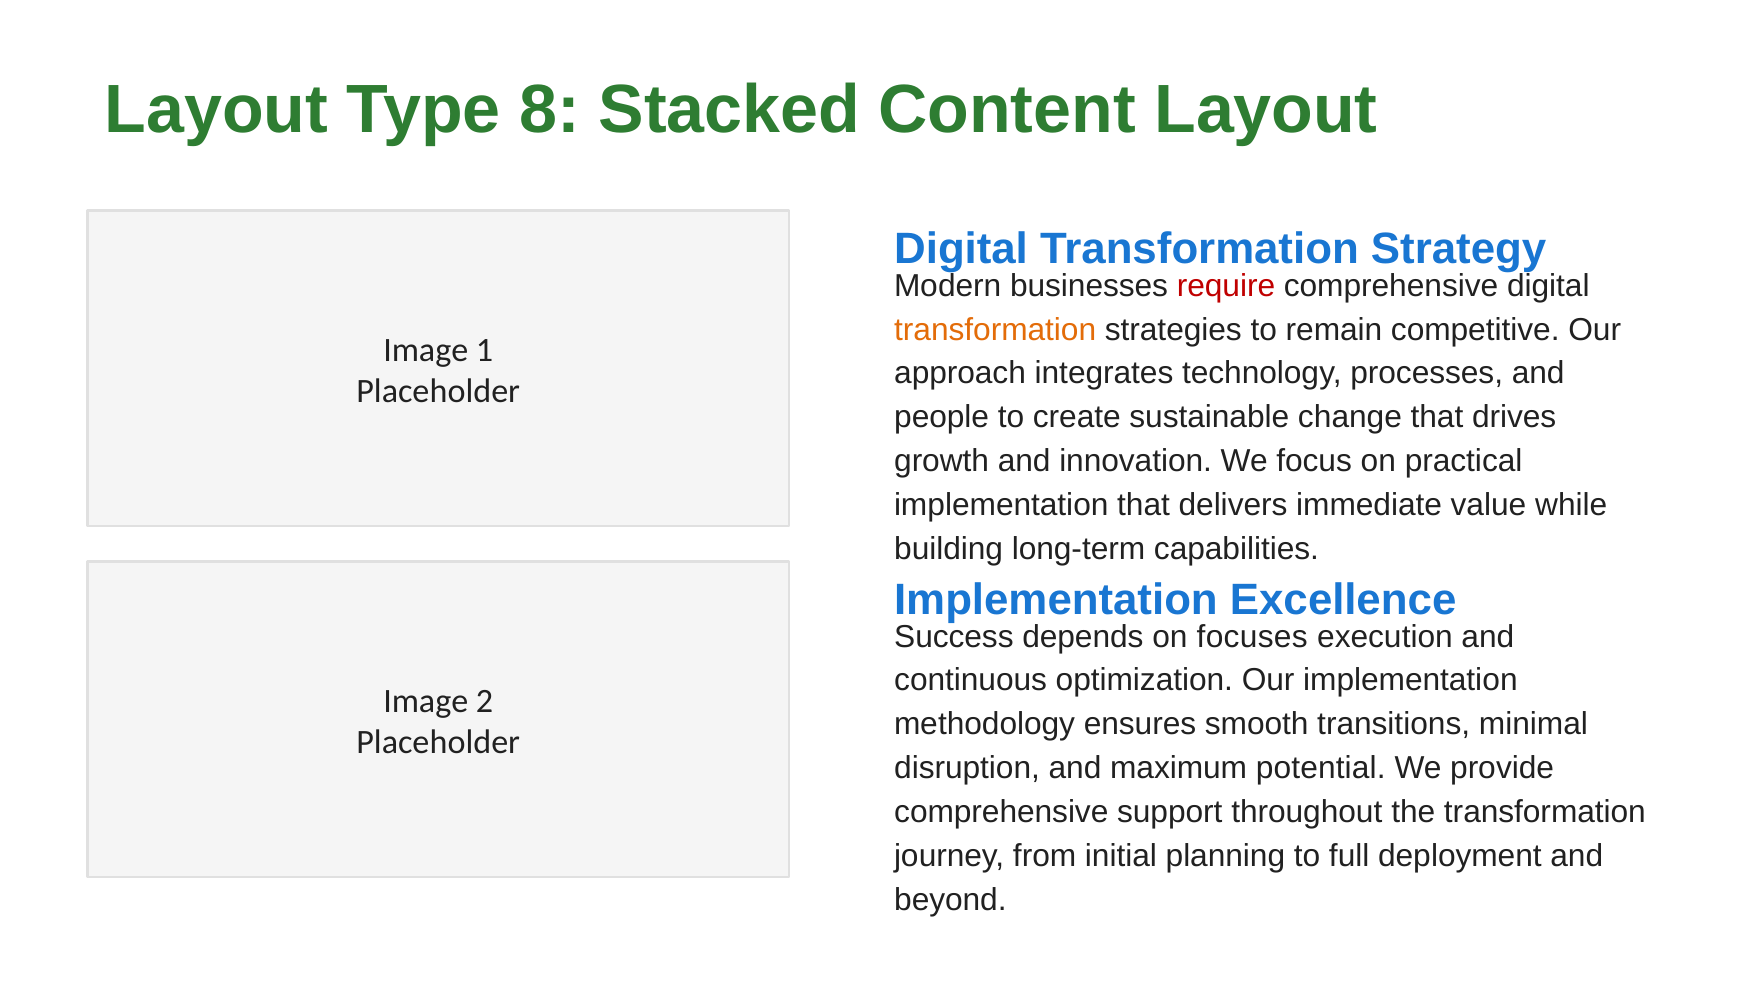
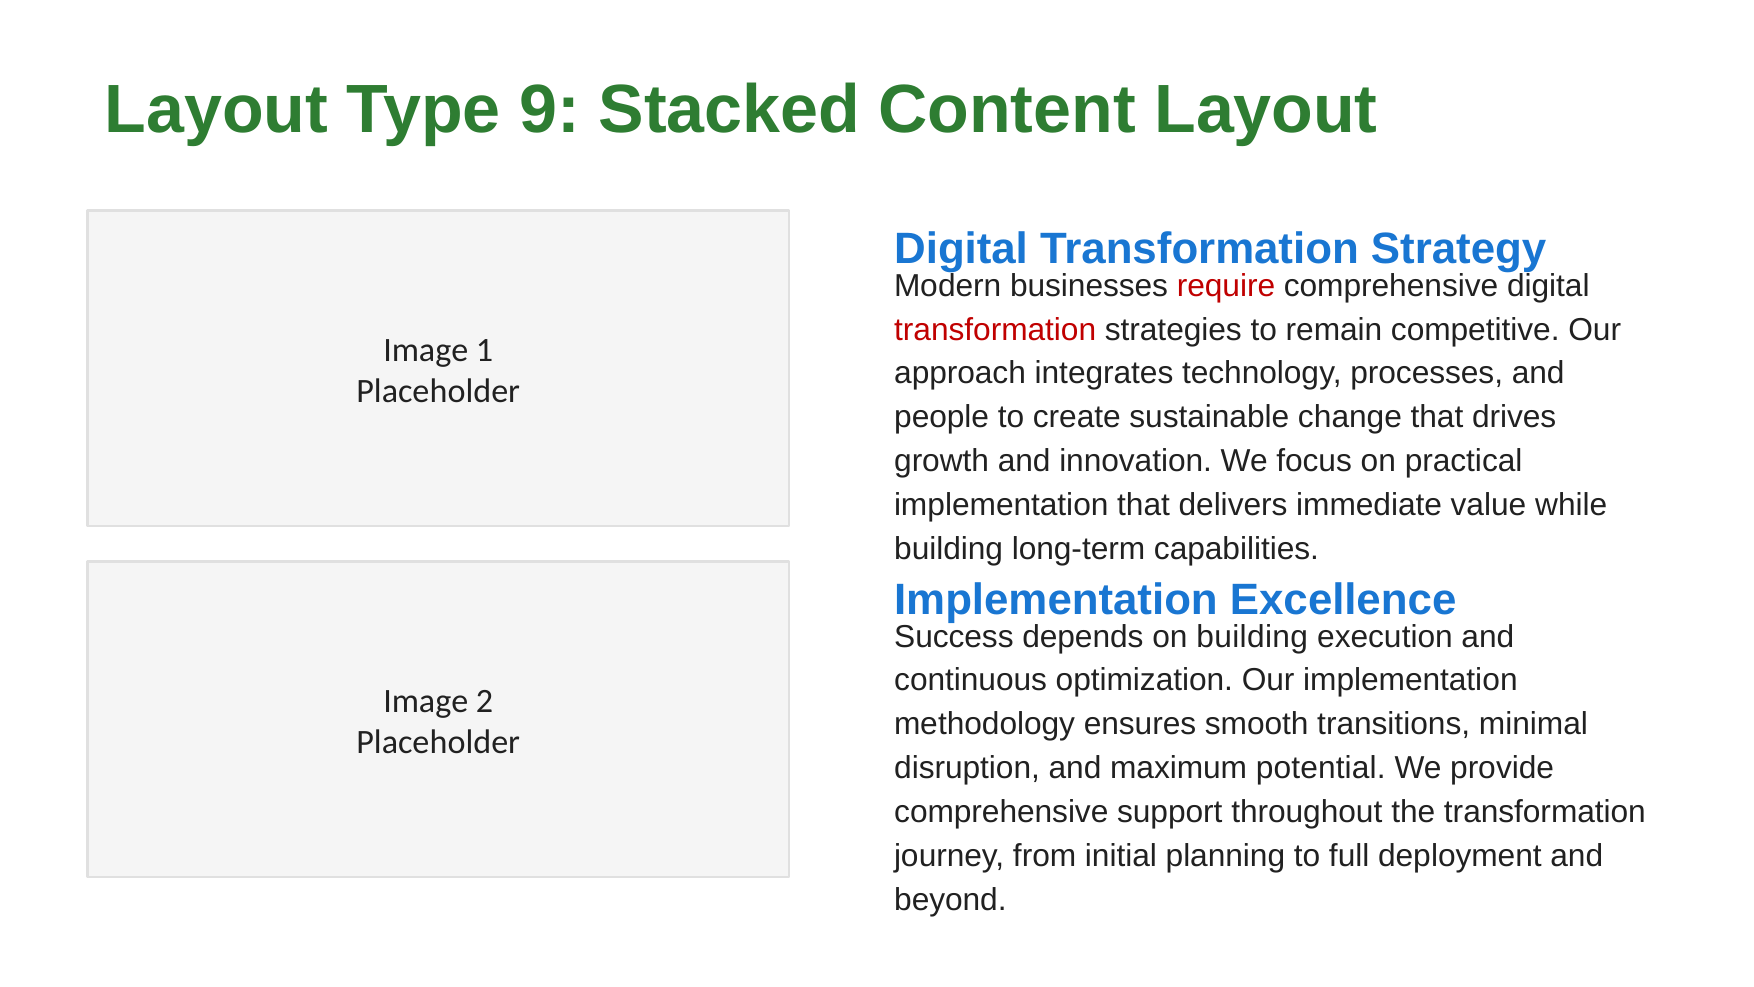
8: 8 -> 9 (550, 110)
transformation colour: orange -> red (995, 329)
on focuses: focuses -> building (1252, 636)
